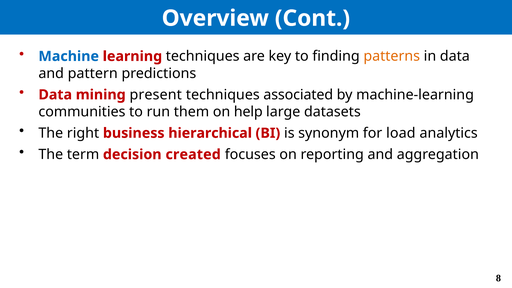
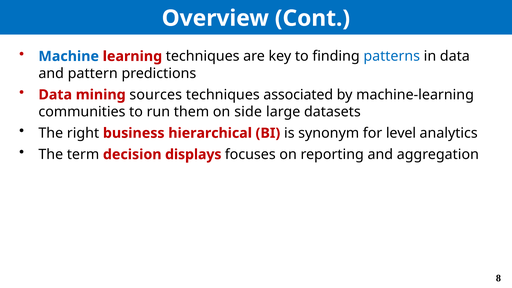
patterns colour: orange -> blue (392, 56)
present: present -> sources (156, 95)
help: help -> side (248, 112)
load: load -> level (401, 133)
created: created -> displays (193, 154)
